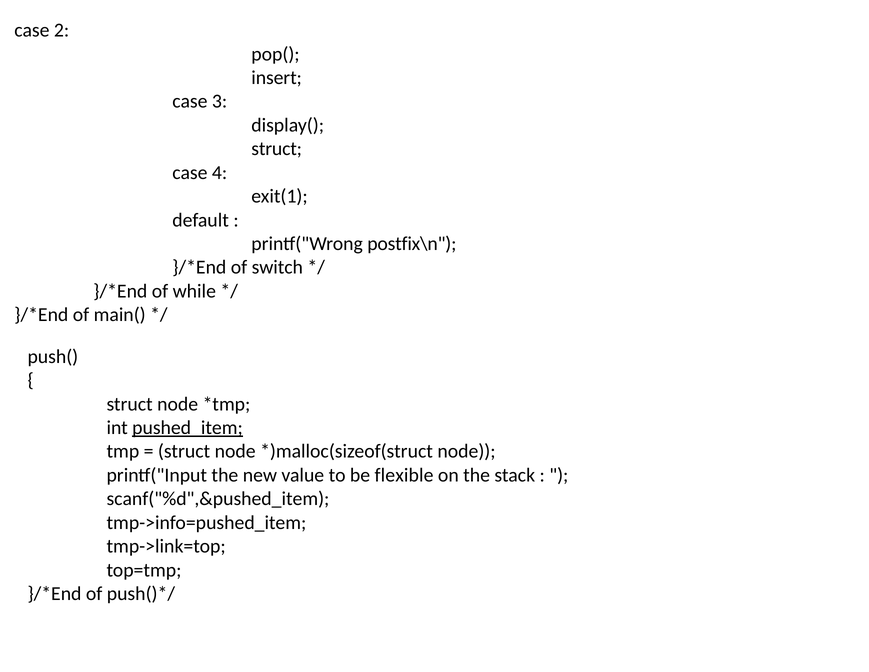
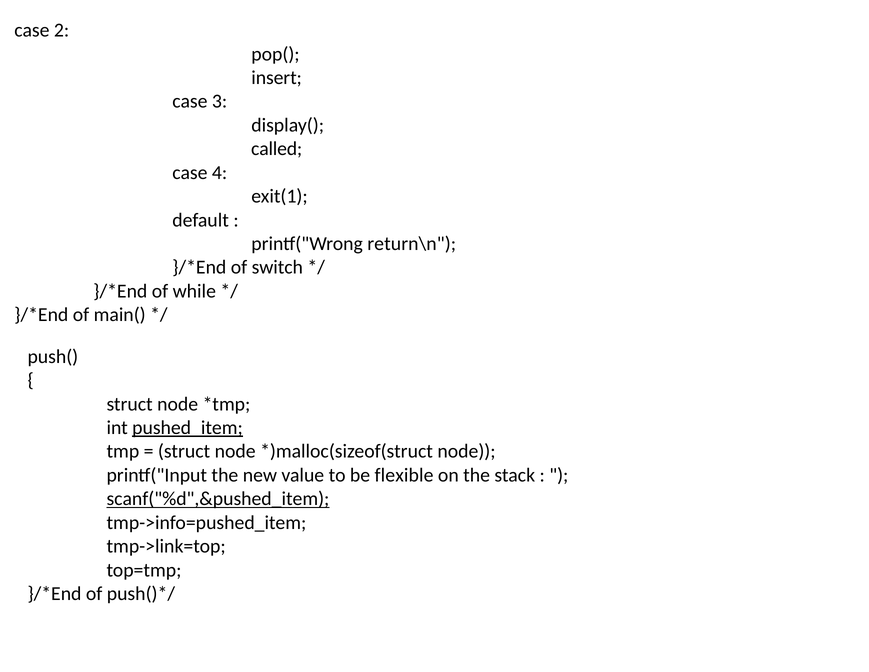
struct: struct -> called (277, 149)
postfix\n: postfix\n -> return\n (412, 244)
scanf("%d",&pushed_item underline: none -> present (218, 499)
